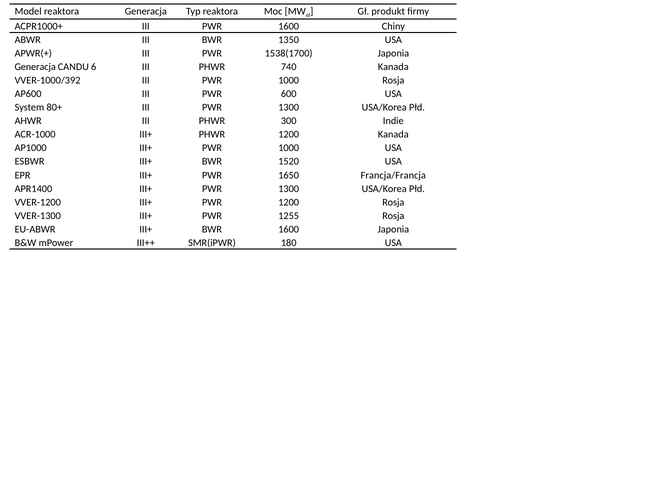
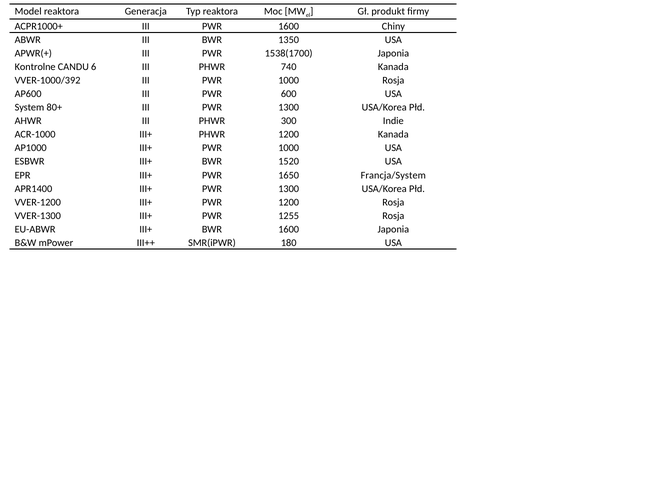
Generacja: Generacja -> Kontrolne (35, 67)
Francja/Francja: Francja/Francja -> Francja/System (393, 175)
